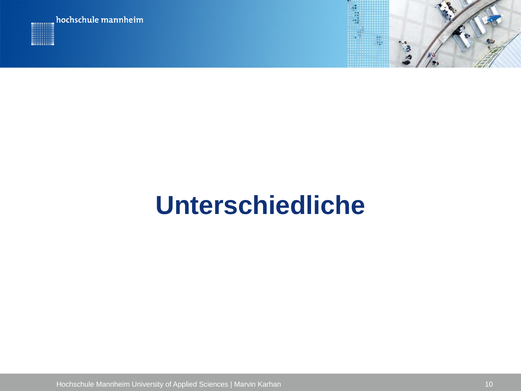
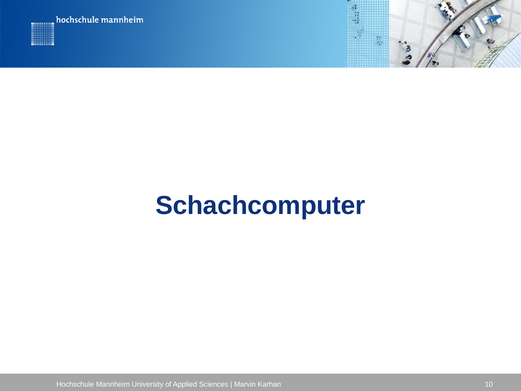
Unterschiedliche: Unterschiedliche -> Schachcomputer (260, 206)
